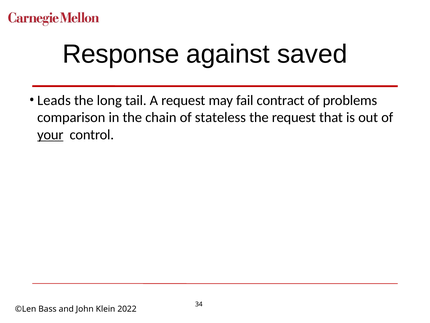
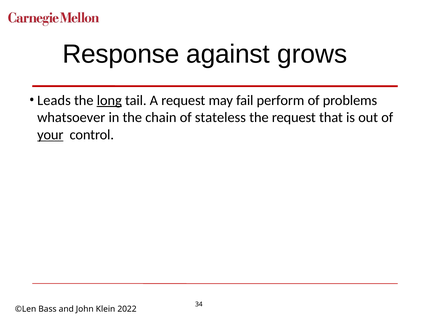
saved: saved -> grows (312, 54)
long underline: none -> present (109, 100)
contract: contract -> perform (280, 100)
comparison: comparison -> whatsoever (71, 117)
